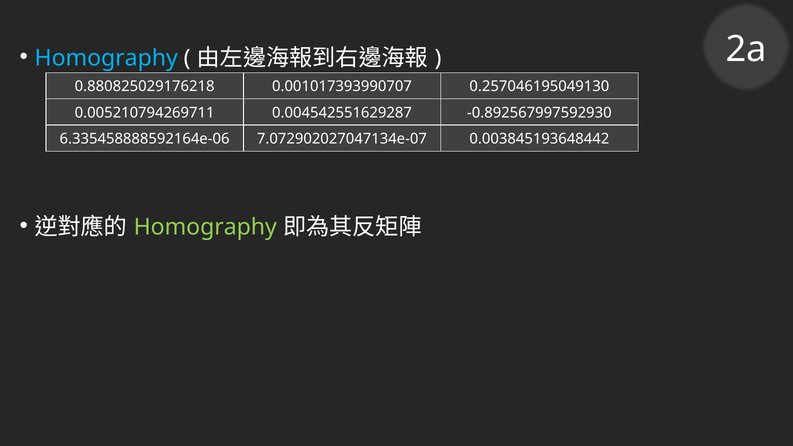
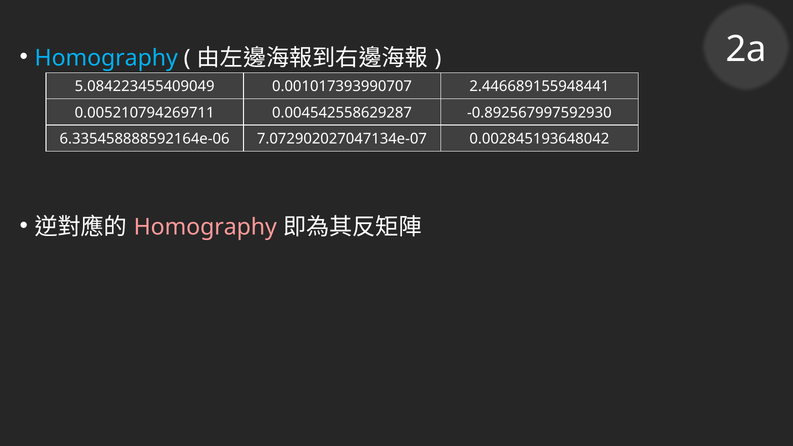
0.880825029176218: 0.880825029176218 -> 5.084223455409049 (145, 87)
0.257046195049130: 0.257046195049130 -> 2.446689155948441 (539, 87)
0.004542551629287: 0.004542551629287 -> 0.004542558629287 (342, 113)
0.003845193648442: 0.003845193648442 -> 0.002845193648042 (539, 139)
Homography colour: light green -> pink (205, 227)
